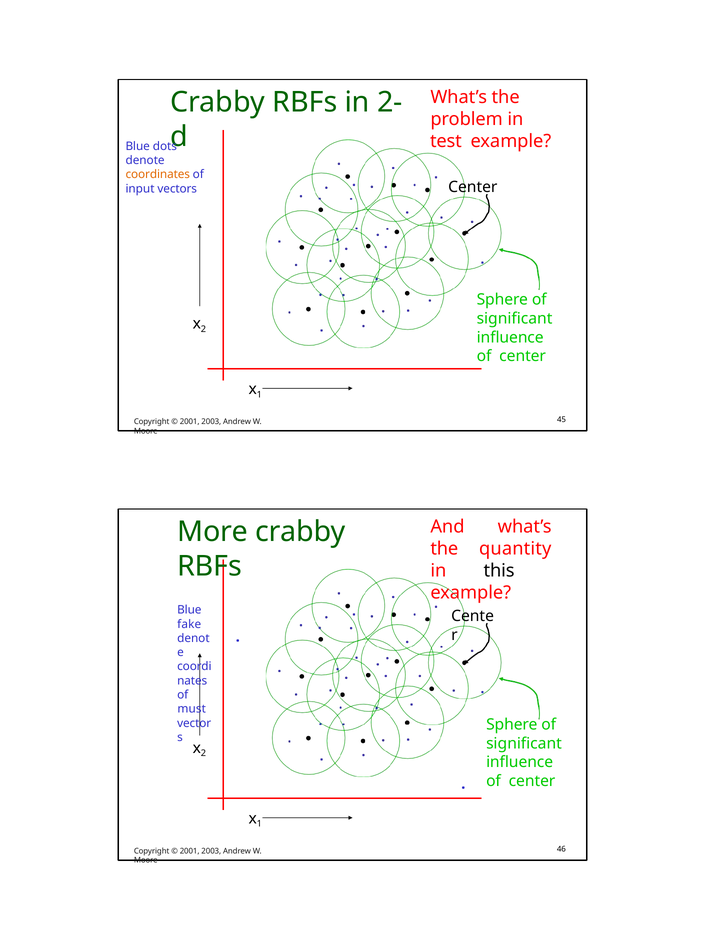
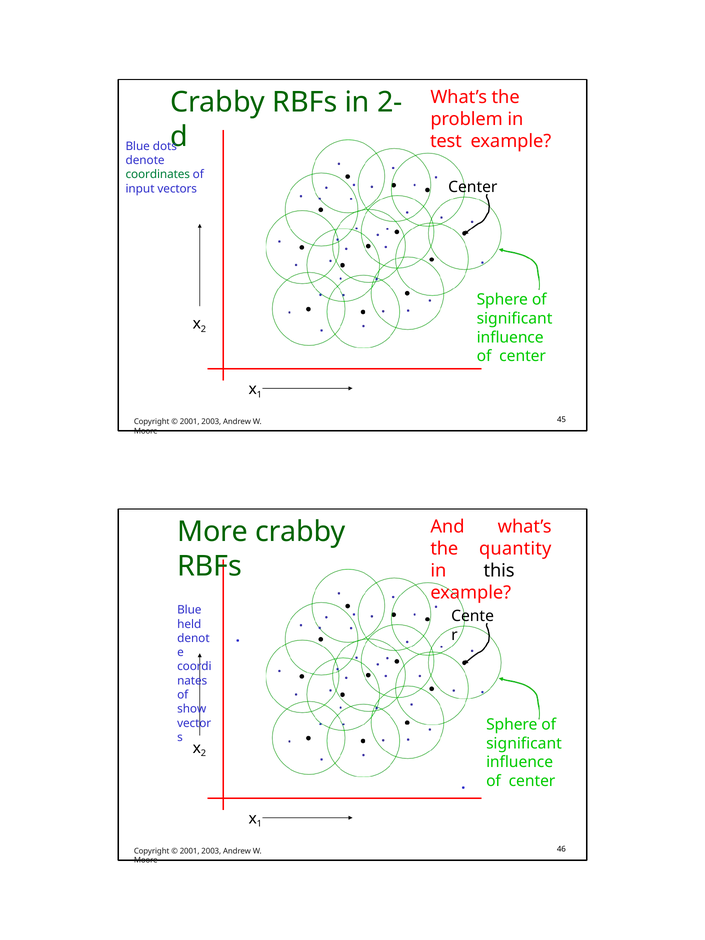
coordinates colour: orange -> green (158, 174)
fake: fake -> held (189, 624)
must: must -> show (192, 709)
